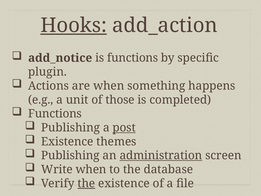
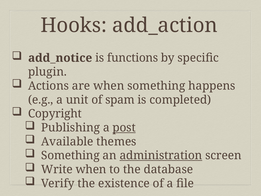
Hooks underline: present -> none (74, 25)
those: those -> spam (120, 100)
Functions: Functions -> Copyright (55, 114)
Existence: Existence -> Available (67, 141)
Publishing: Publishing -> Something (70, 155)
the underline: present -> none (86, 183)
